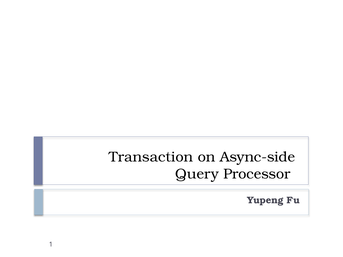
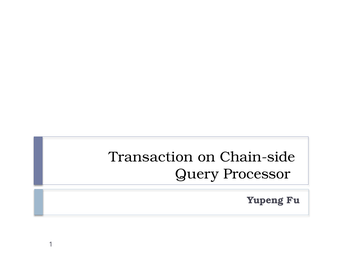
Async-side: Async-side -> Chain-side (257, 157)
